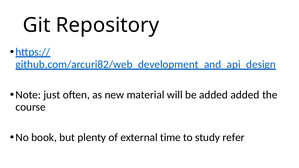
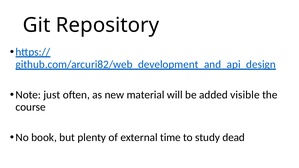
added added: added -> visible (245, 95)
refer: refer -> dead (234, 137)
